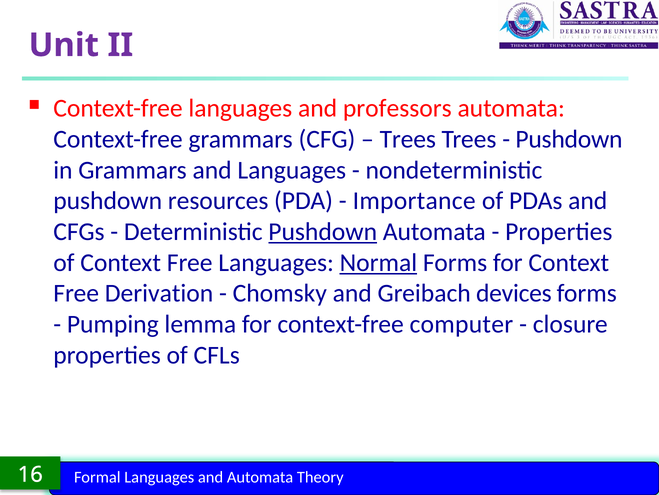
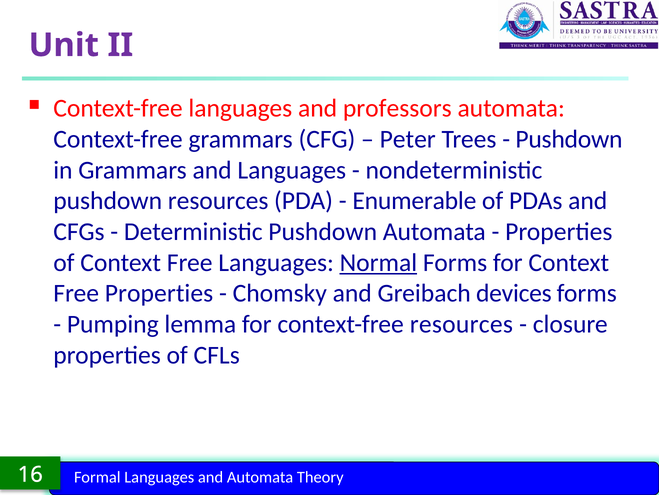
Trees: Trees -> Peter (408, 139)
Importance: Importance -> Enumerable (414, 201)
Pushdown underline: present -> none (323, 231)
Free Derivation: Derivation -> Properties (159, 293)
context-free computer: computer -> resources (461, 324)
